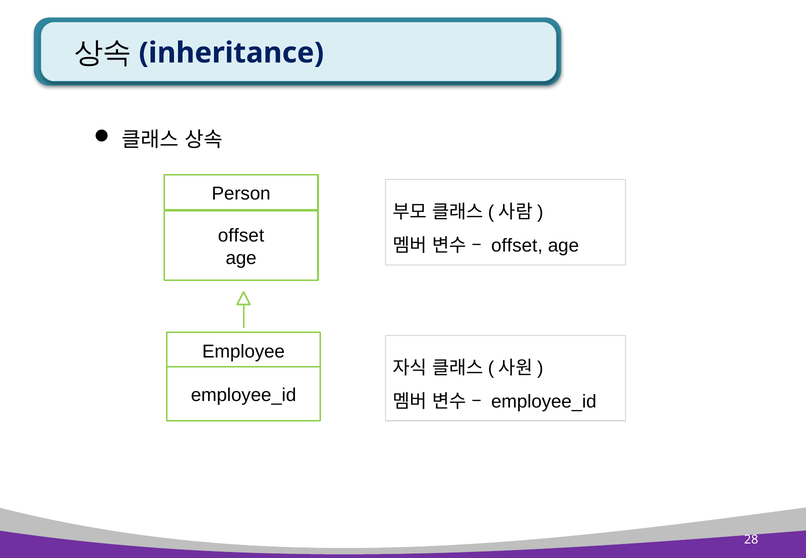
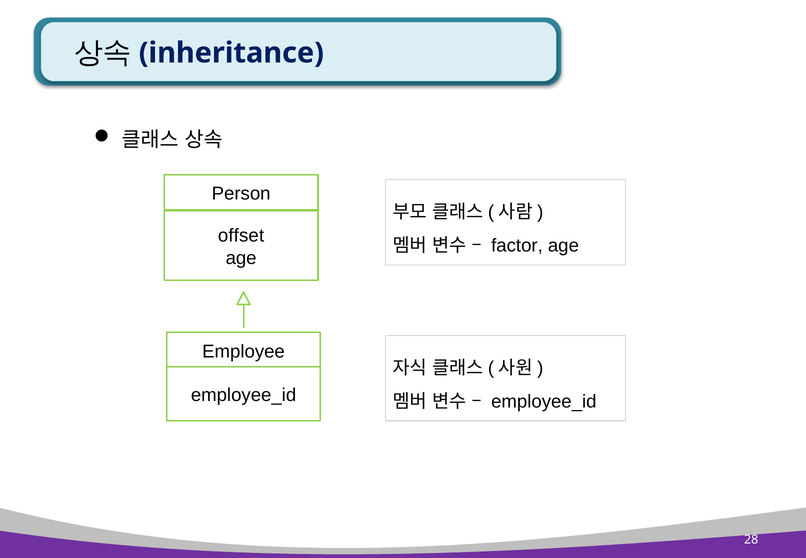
offset: offset -> factor (517, 246)
